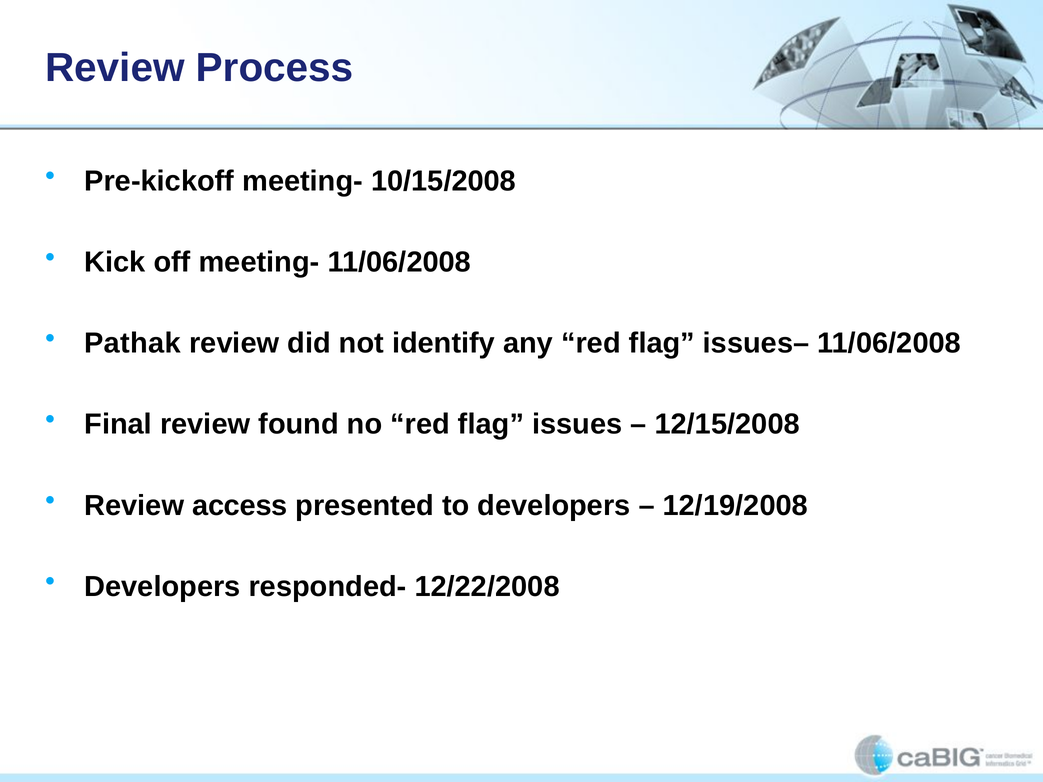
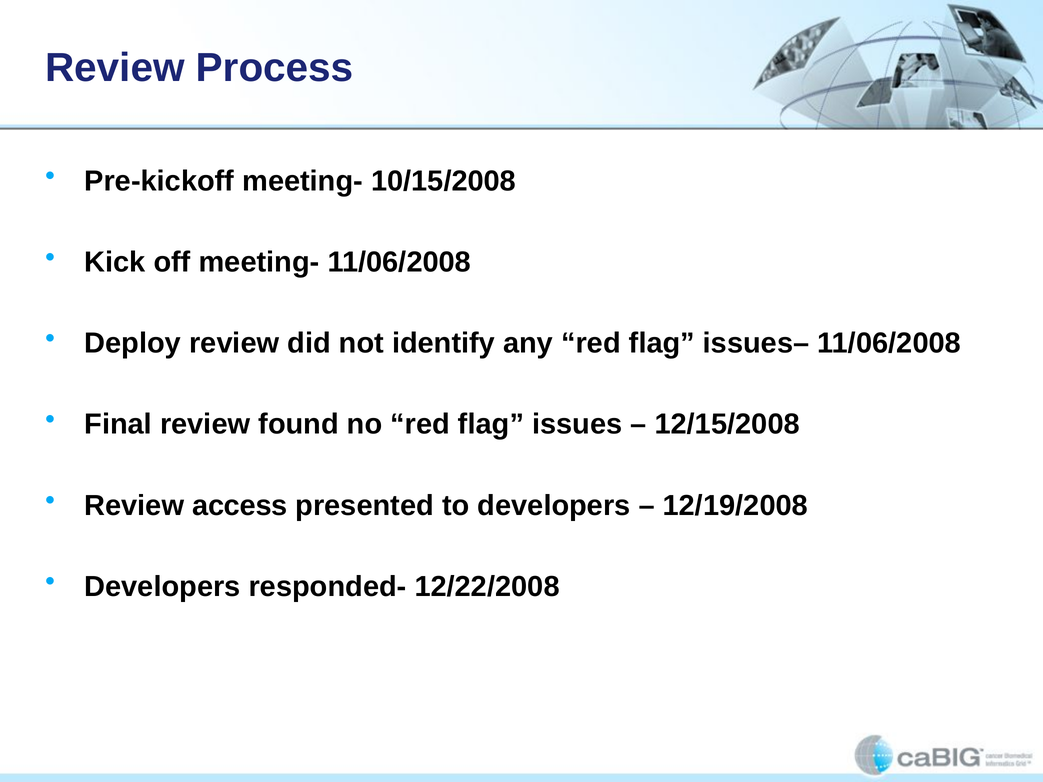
Pathak: Pathak -> Deploy (133, 343)
